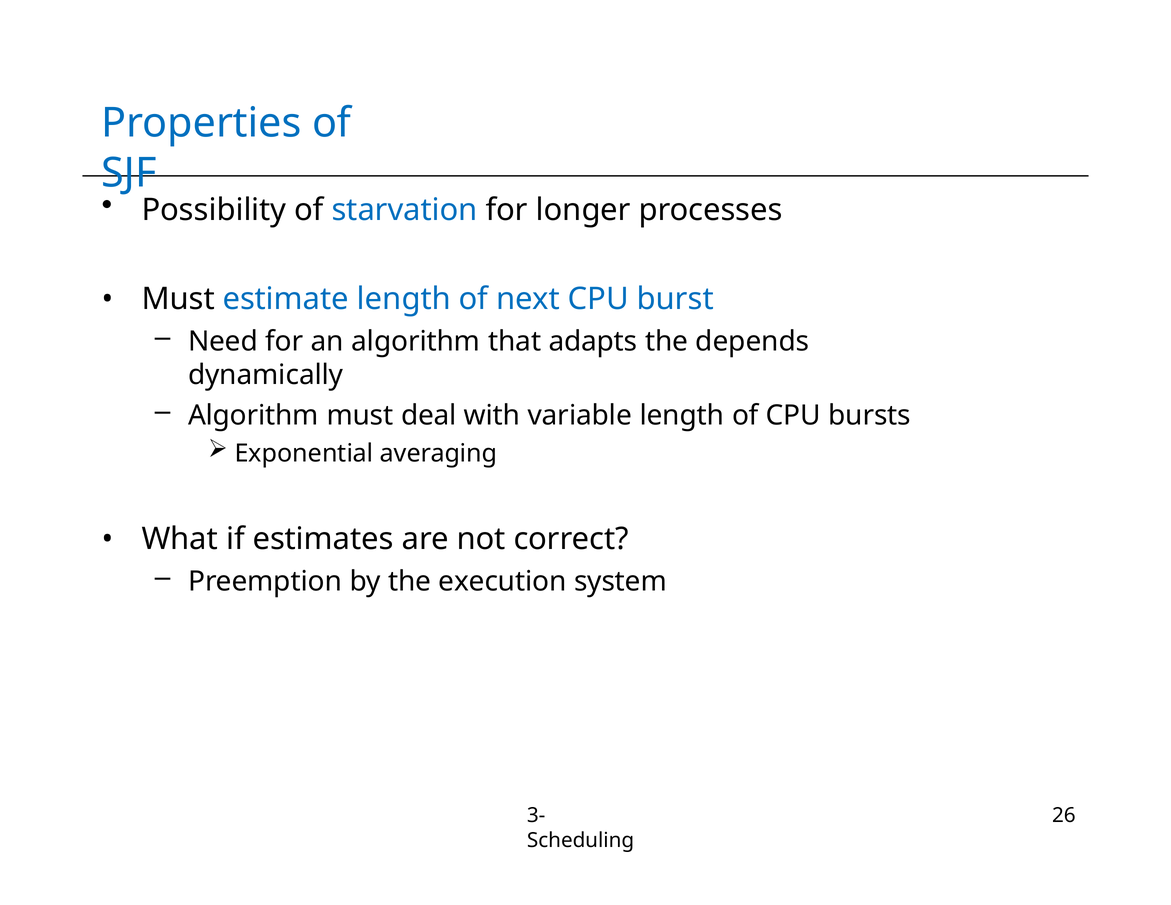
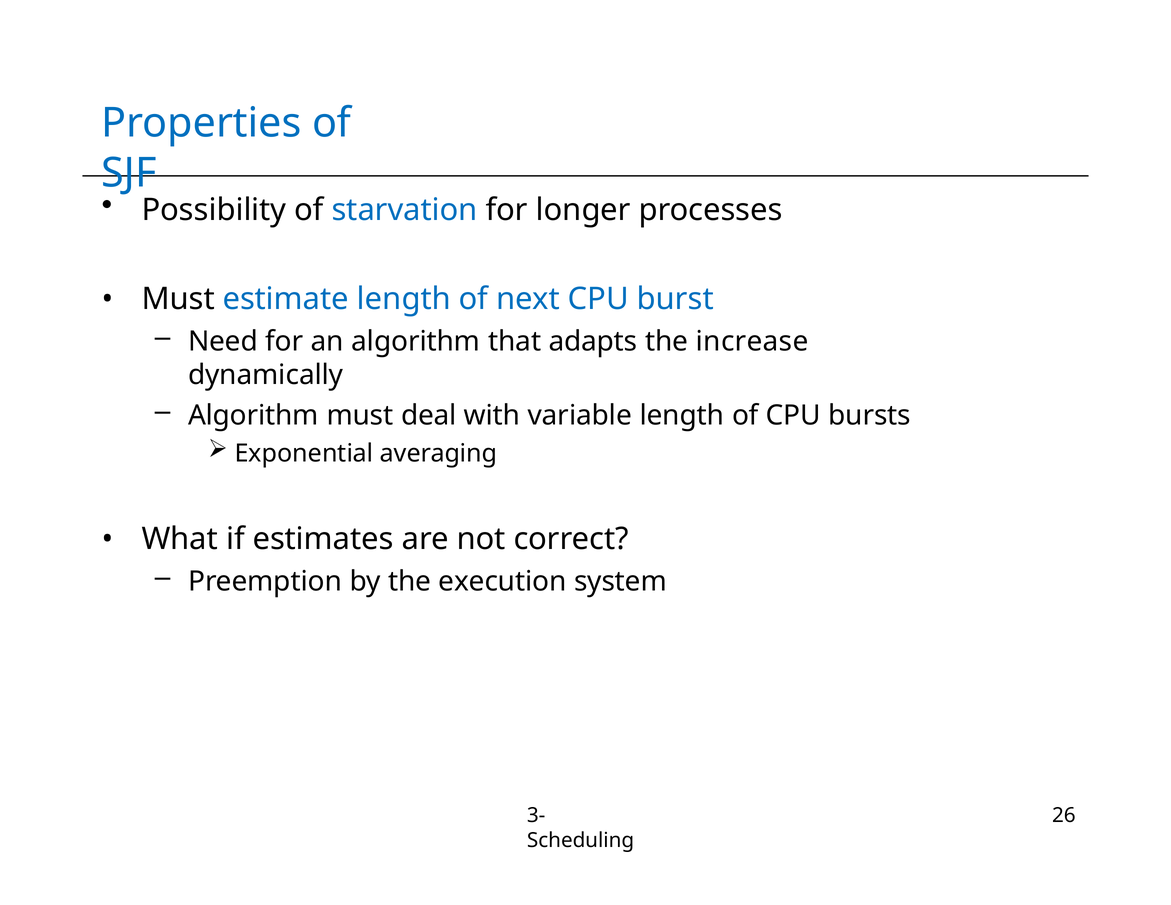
depends: depends -> increase (752, 341)
